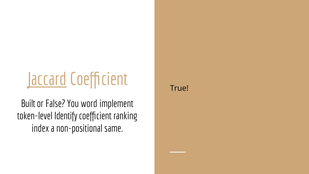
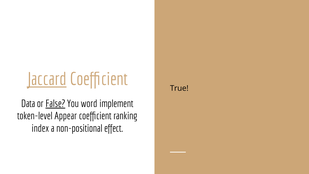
Built: Built -> Data (28, 104)
False underline: none -> present (55, 104)
Identify: Identify -> Appear (66, 116)
same: same -> effect (114, 128)
